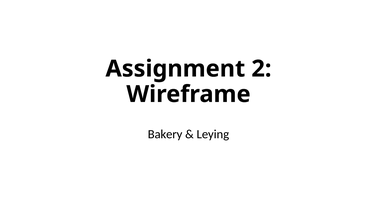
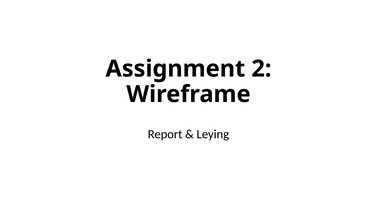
Bakery: Bakery -> Report (165, 134)
